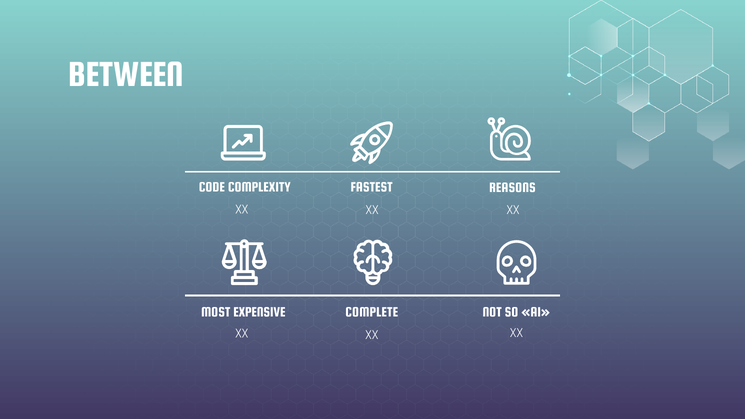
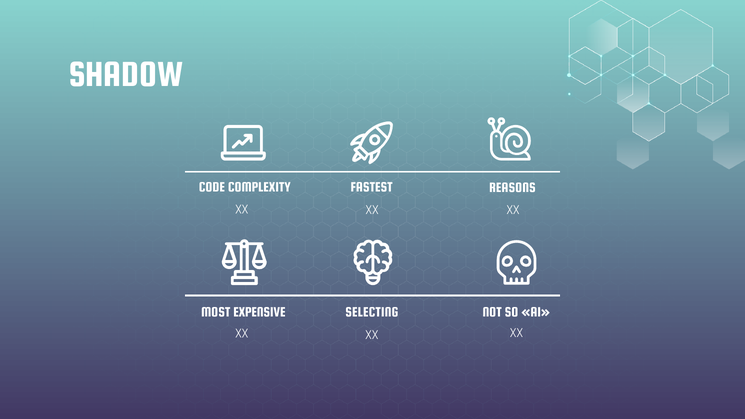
BETWEEN: BETWEEN -> SHADOW (126, 74)
COMPLETE: COMPLETE -> SELECTING (372, 312)
